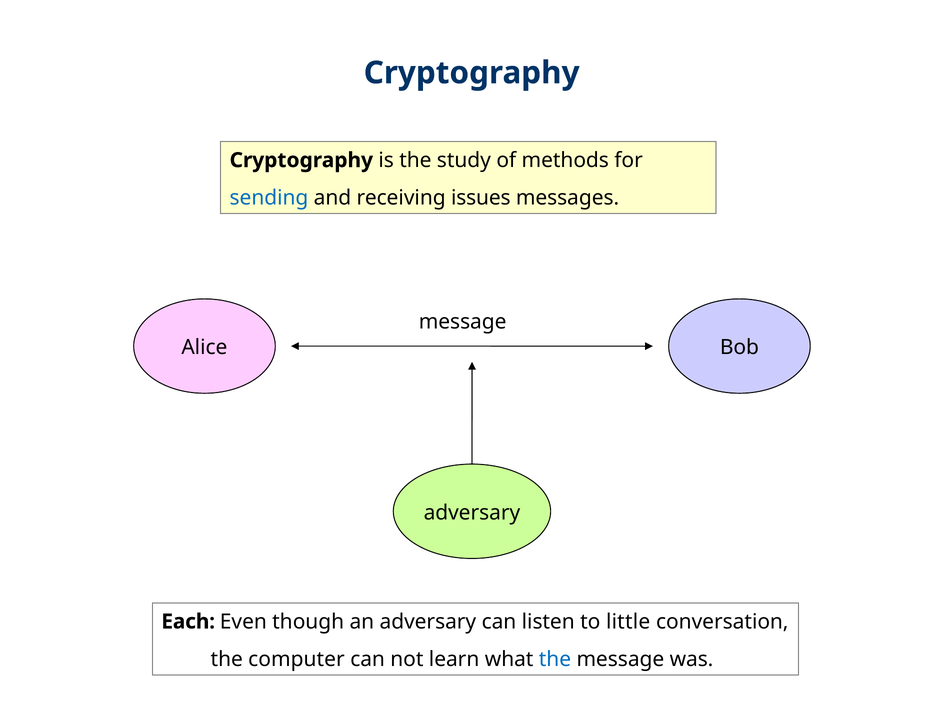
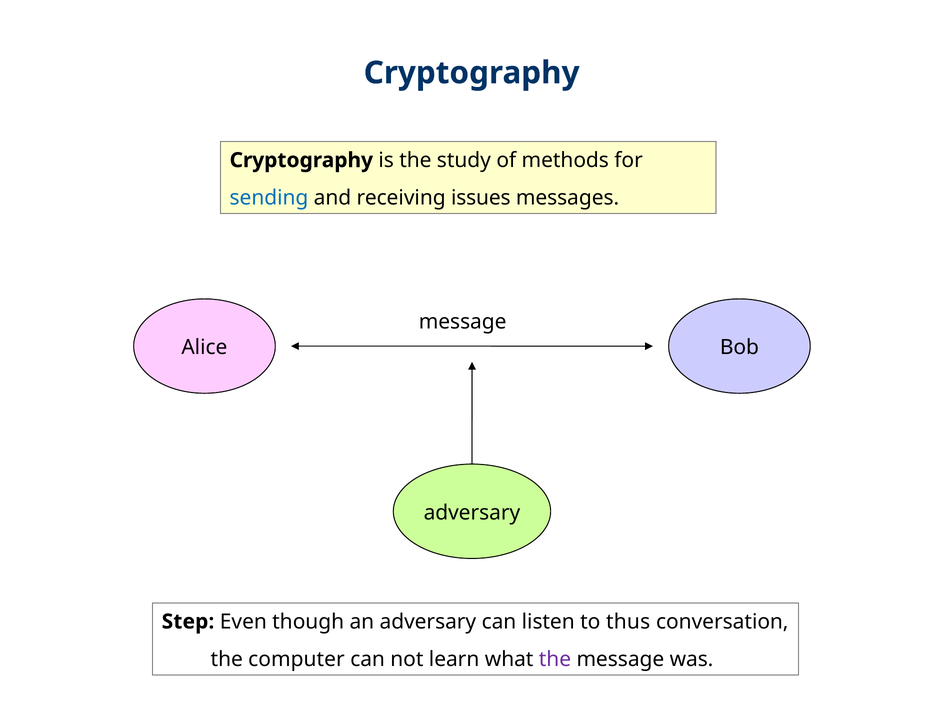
Each: Each -> Step (188, 622)
little: little -> thus (628, 622)
the colour: blue -> purple (555, 659)
